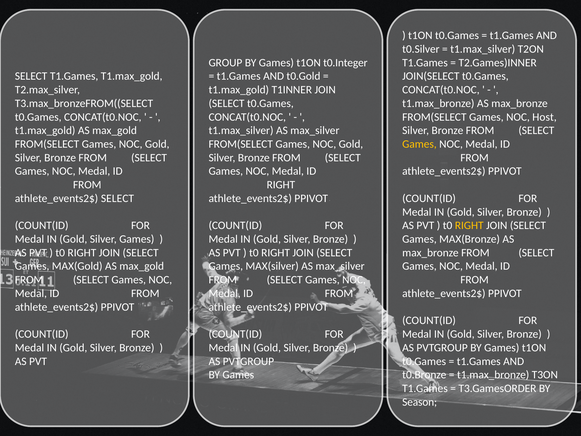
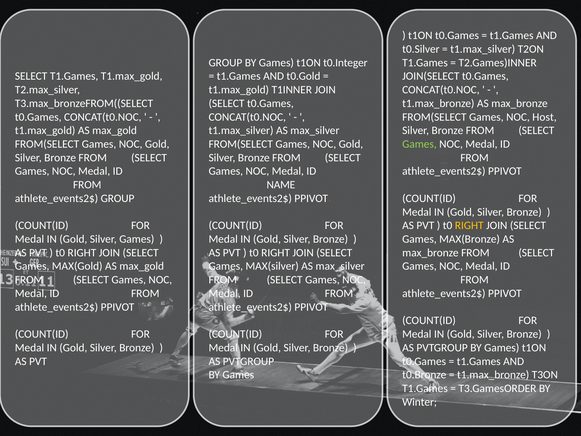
Games colour: yellow -> light green (419, 144)
RIGHT: RIGHT -> NAME (281, 185)
athlete_events2$ SELECT: SELECT -> GROUP (118, 198)
Season: Season -> Winter (420, 402)
